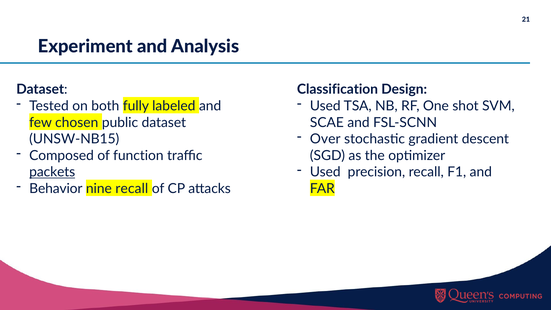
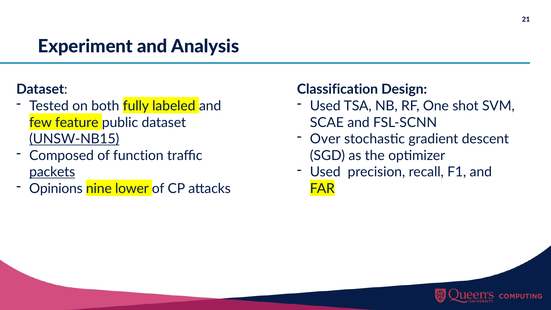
chosen: chosen -> feature (77, 122)
UNSW-NB15 underline: none -> present (74, 139)
Behavior: Behavior -> Opinions (56, 189)
nine recall: recall -> lower (132, 189)
